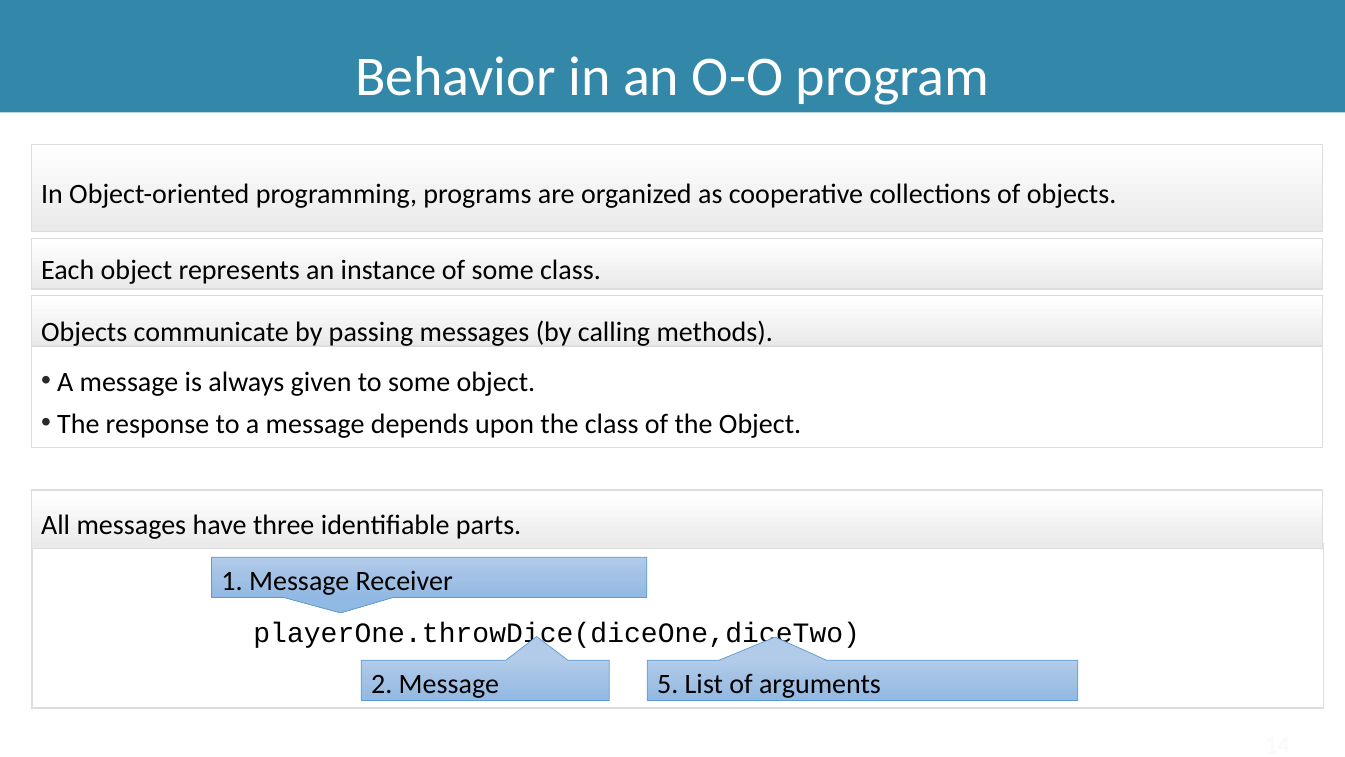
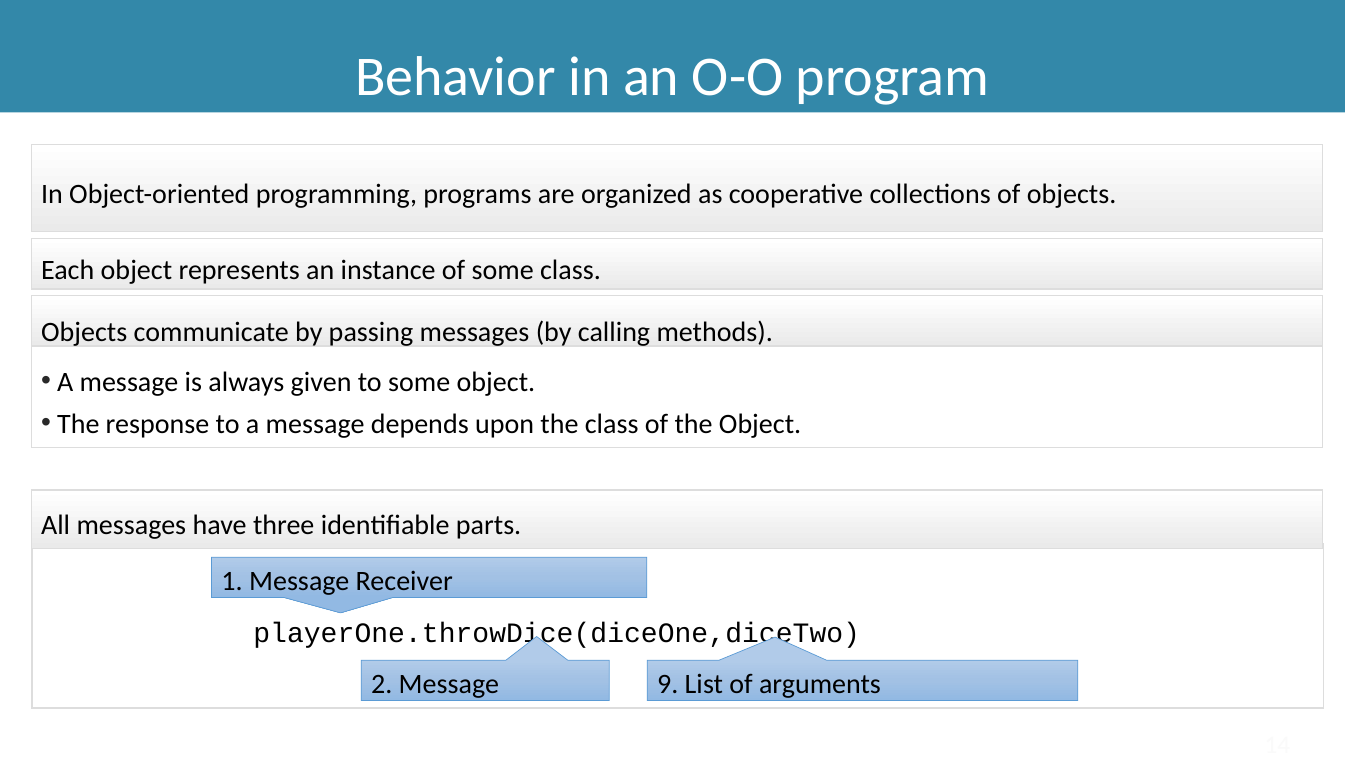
5: 5 -> 9 (668, 684)
